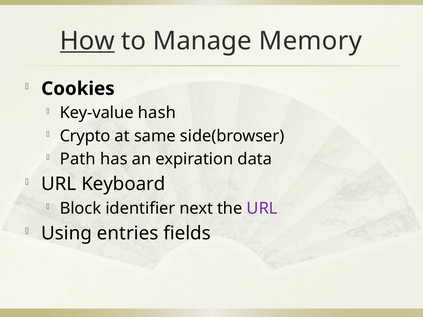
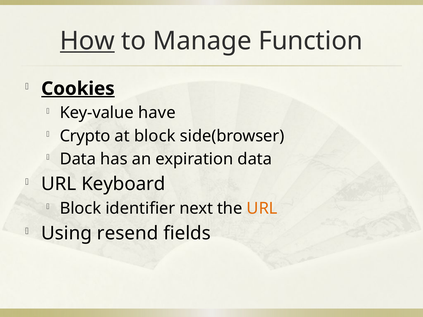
Memory: Memory -> Function (311, 41)
Cookies underline: none -> present (78, 89)
hash: hash -> have (157, 113)
at same: same -> block (155, 136)
Path: Path -> Data (78, 159)
URL colour: purple -> orange (262, 208)
entries: entries -> resend (128, 234)
